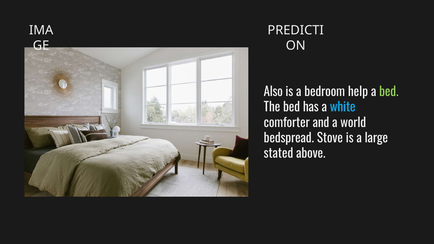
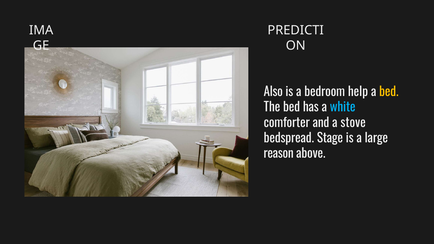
bed colour: light green -> yellow (389, 92)
world: world -> stove (353, 123)
Stove: Stove -> Stage (330, 138)
stated: stated -> reason (279, 154)
